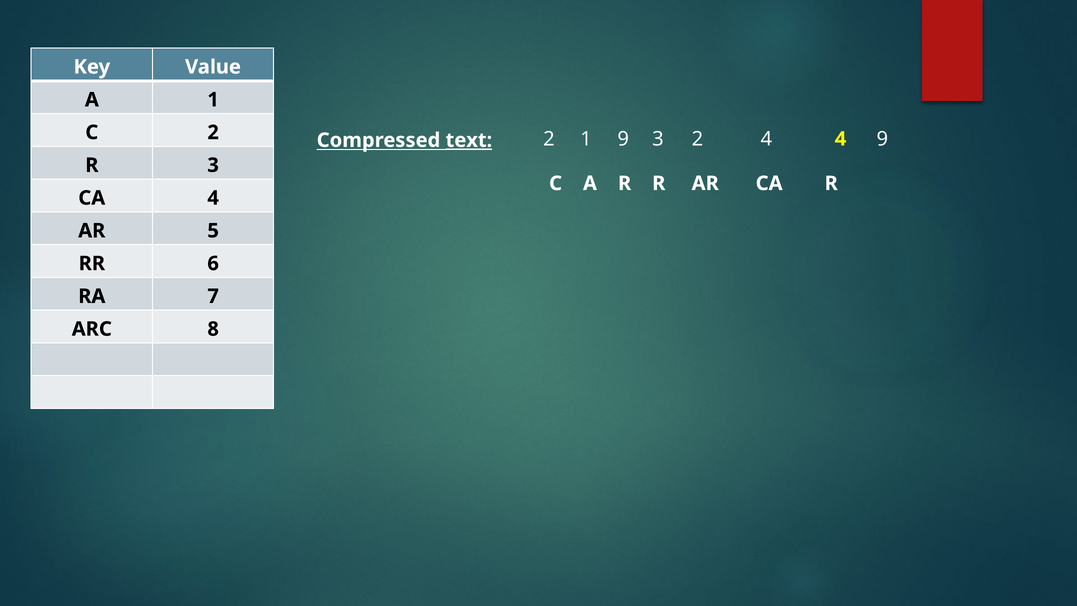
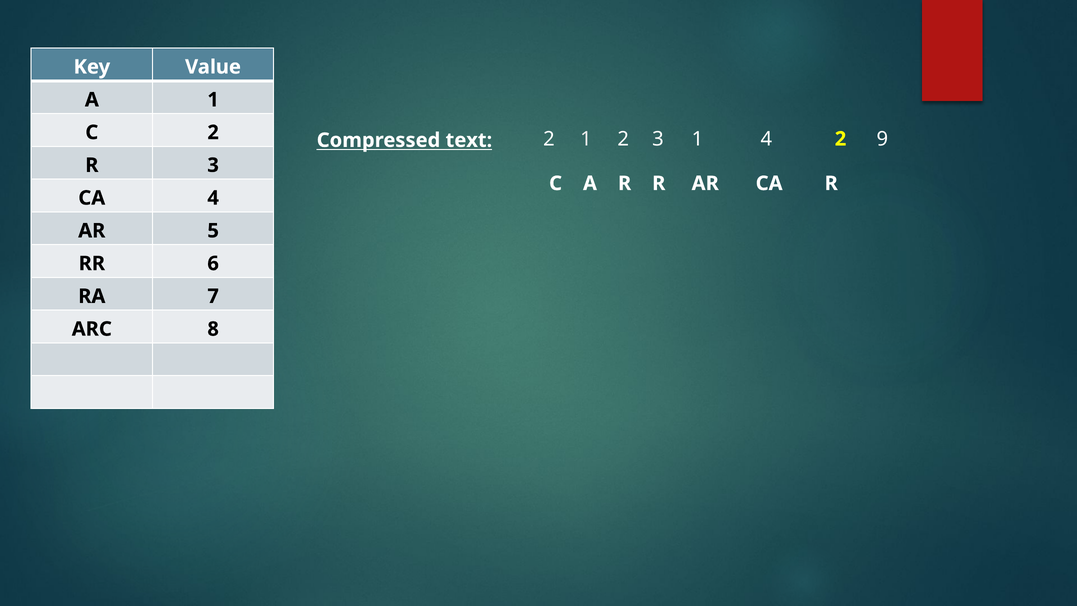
1 9: 9 -> 2 (623, 139)
3 2: 2 -> 1 (697, 139)
4 4: 4 -> 2 (841, 139)
text underline: present -> none (469, 140)
